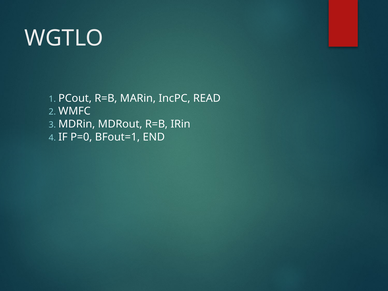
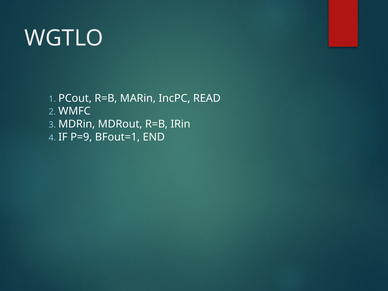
P=0: P=0 -> P=9 (81, 137)
